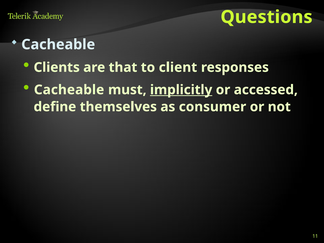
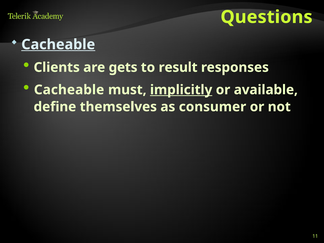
Cacheable underline: none -> present (58, 44)
that: that -> gets (123, 67)
client: client -> result (178, 67)
accessed: accessed -> available (266, 90)
